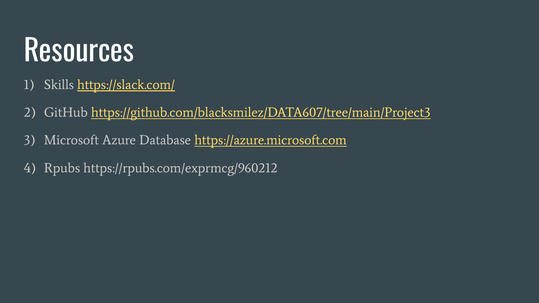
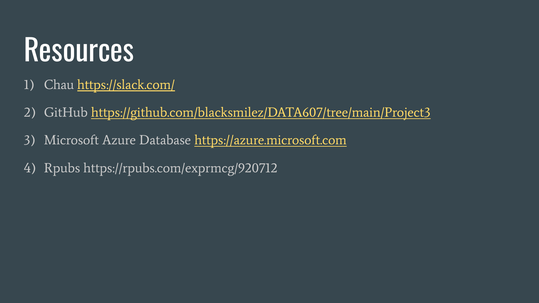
Skills: Skills -> Chau (59, 85)
https://rpubs.com/exprmcg/960212: https://rpubs.com/exprmcg/960212 -> https://rpubs.com/exprmcg/920712 (181, 168)
